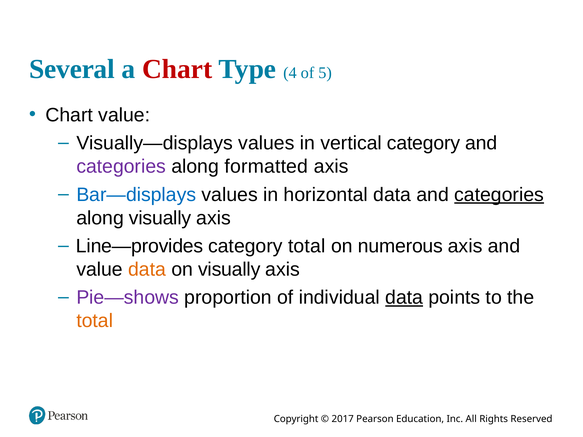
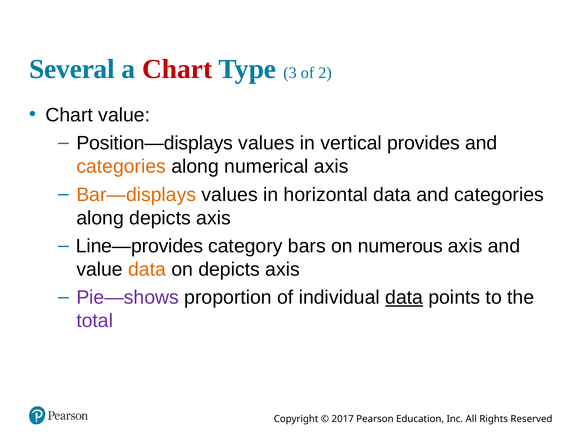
4: 4 -> 3 (290, 73)
5: 5 -> 2 (325, 73)
Visually—displays: Visually—displays -> Position—displays (155, 143)
vertical category: category -> provides (424, 143)
categories colour: purple -> orange (121, 167)
formatted: formatted -> numerical (266, 167)
Bar—displays colour: blue -> orange (136, 195)
categories underline: present -> none (499, 195)
along visually: visually -> depicts (160, 218)
category total: total -> bars (307, 246)
on visually: visually -> depicts (229, 270)
total colour: orange -> purple (95, 321)
